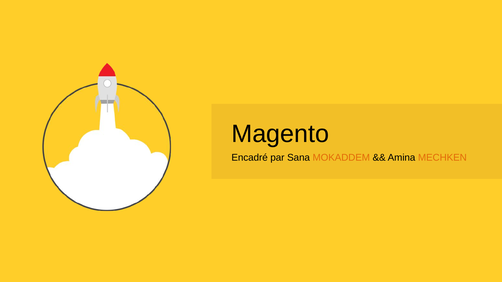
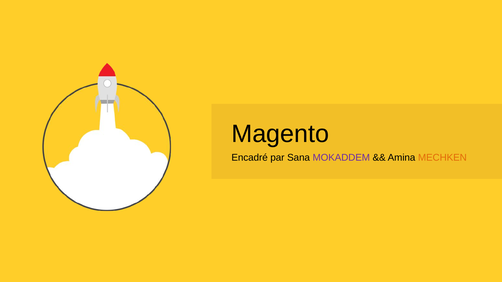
MOKADDEM colour: orange -> purple (341, 158)
